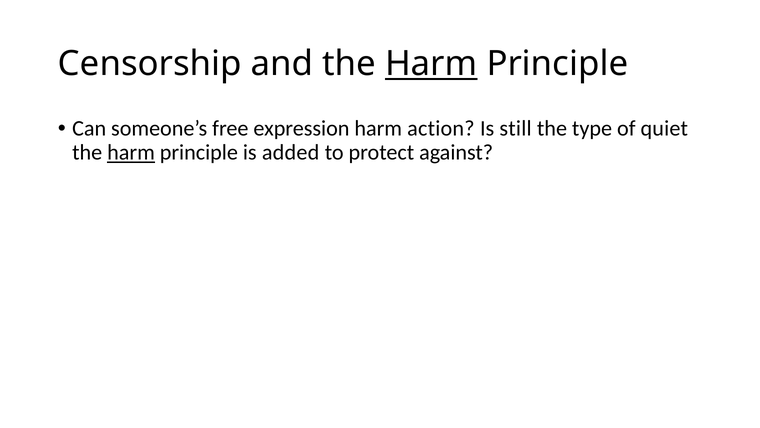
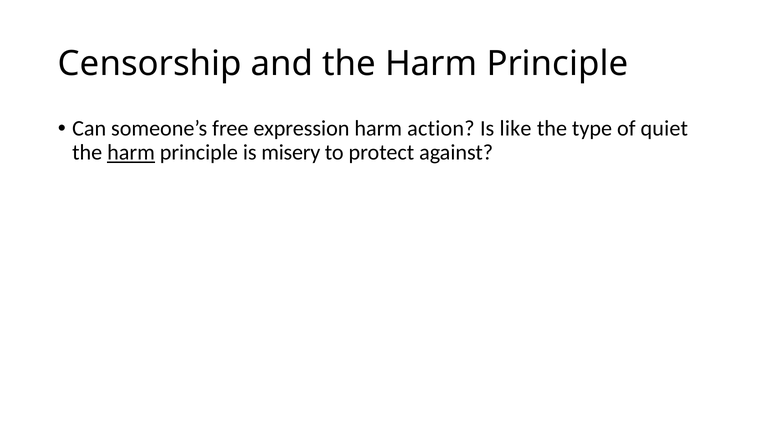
Harm underline: present -> none (431, 64)
still: still -> like (516, 128)
added: added -> misery (291, 152)
